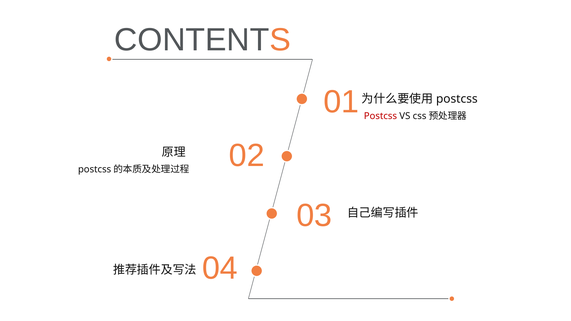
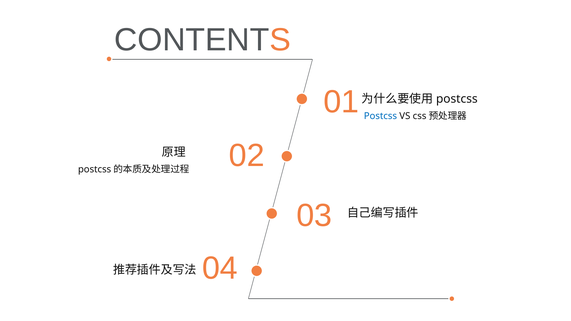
Postcss colour: red -> blue (380, 116)
